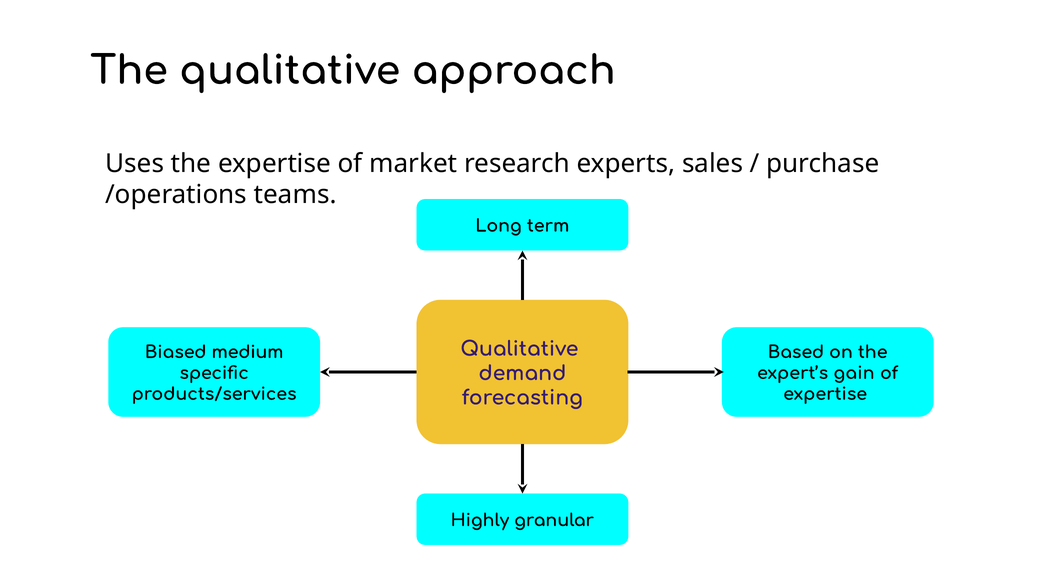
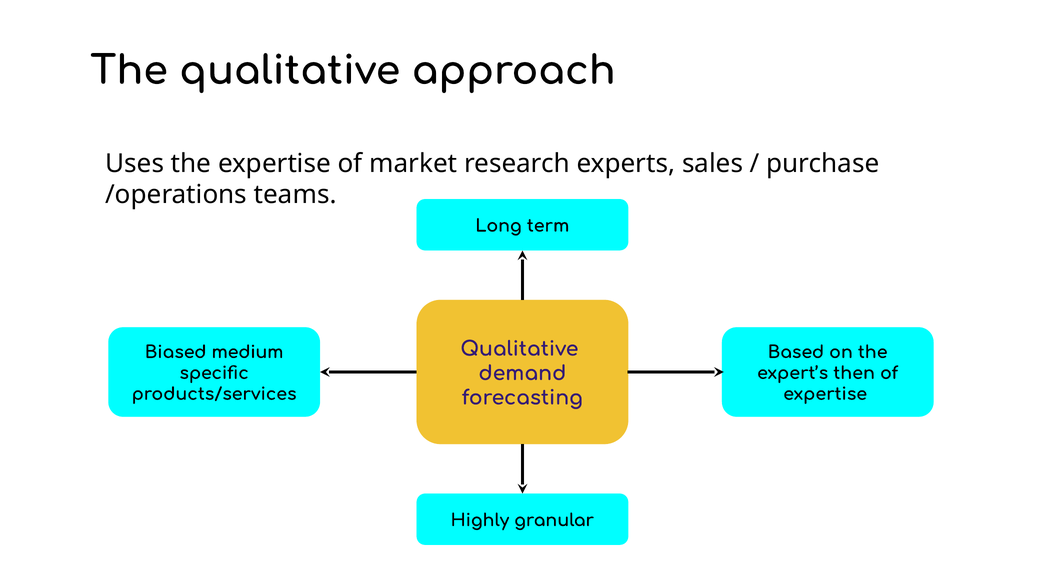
gain: gain -> then (854, 373)
